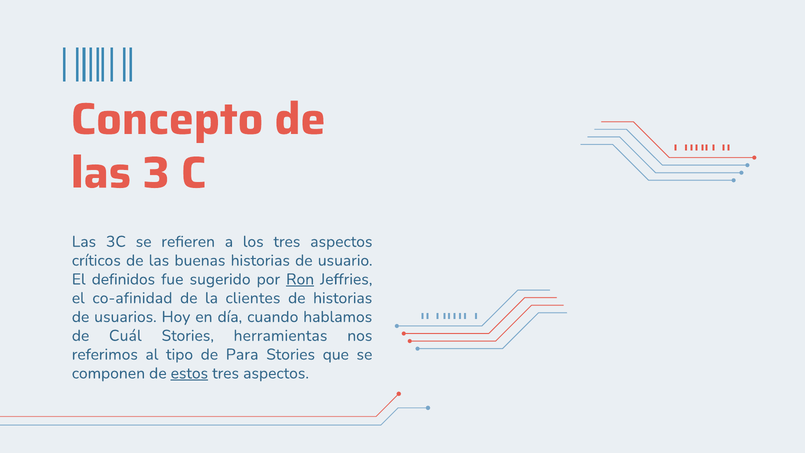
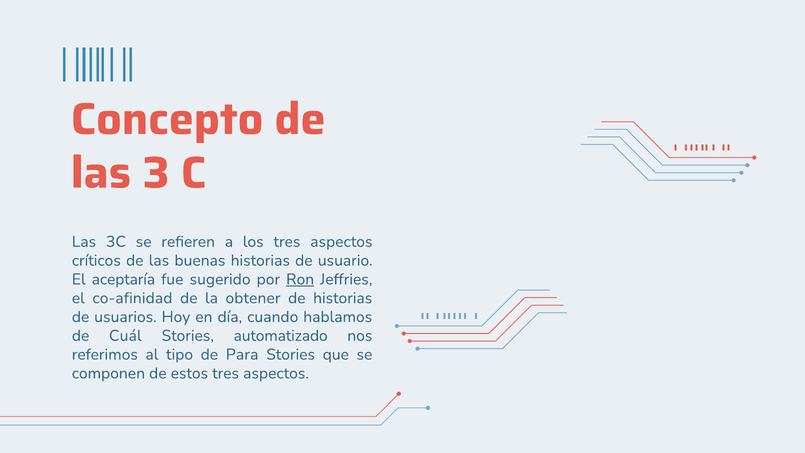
definidos: definidos -> aceptaría (123, 279)
clientes: clientes -> obtener (253, 298)
herramientas: herramientas -> automatizado (281, 336)
estos underline: present -> none (189, 373)
